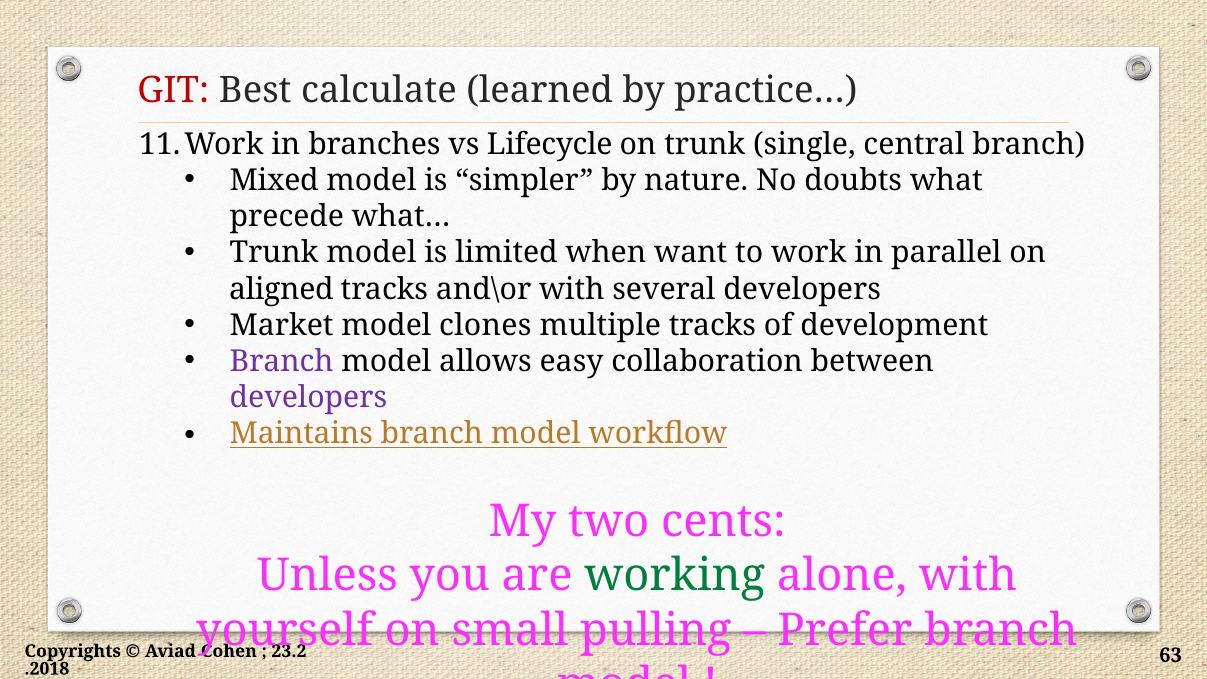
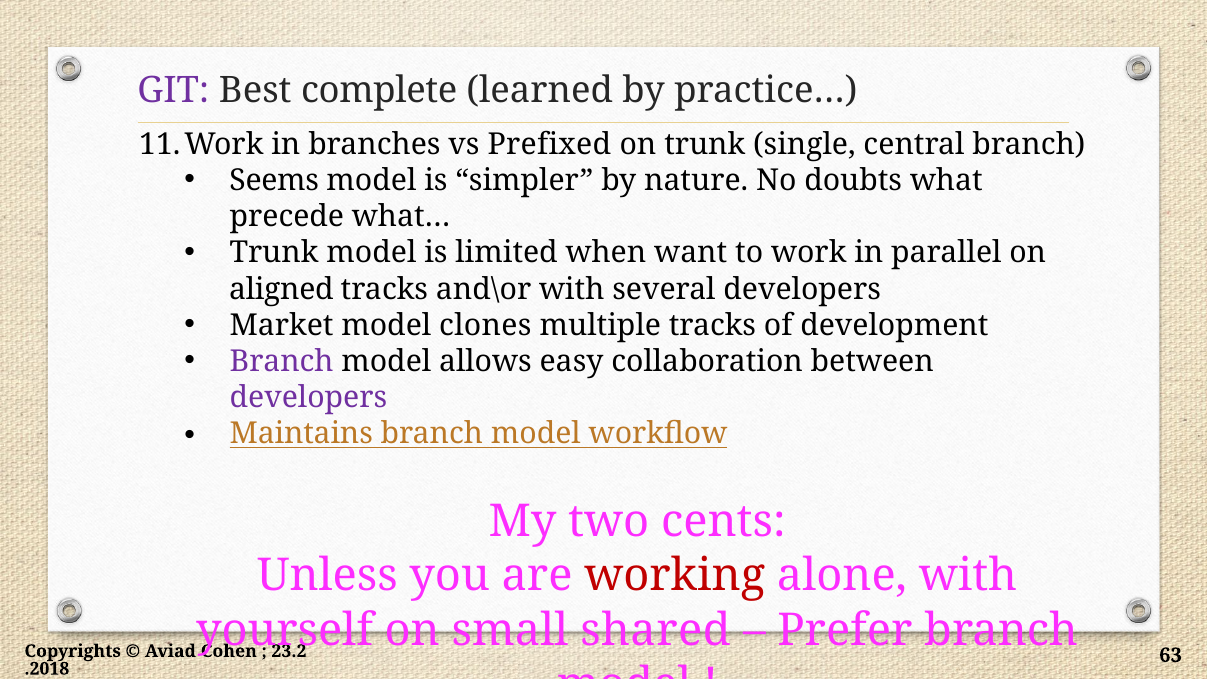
GIT colour: red -> purple (173, 90)
calculate: calculate -> complete (379, 90)
Lifecycle: Lifecycle -> Prefixed (549, 144)
Mixed: Mixed -> Seems (274, 180)
working colour: green -> red (675, 576)
pulling: pulling -> shared (656, 630)
